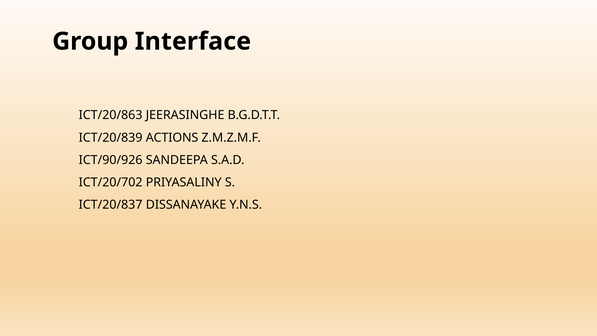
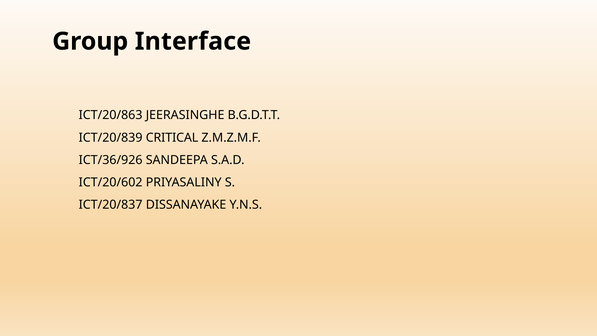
ACTIONS: ACTIONS -> CRITICAL (172, 137)
ICT/90/926: ICT/90/926 -> ICT/36/926 (111, 160)
ICT/20/702: ICT/20/702 -> ICT/20/602 (111, 182)
